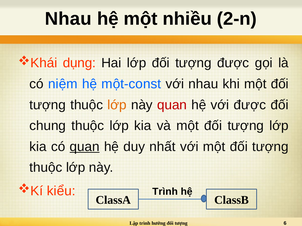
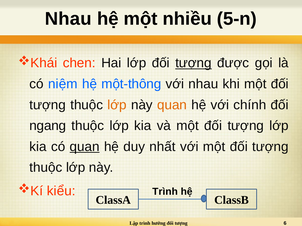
2-n: 2-n -> 5-n (237, 19)
dụng: dụng -> chen (79, 63)
tượng underline: none -> present (193, 63)
một-const: một-const -> một-thông (131, 84)
quan colour: red -> orange (172, 105)
với được: được -> chính (250, 105)
chung: chung -> ngang (48, 126)
